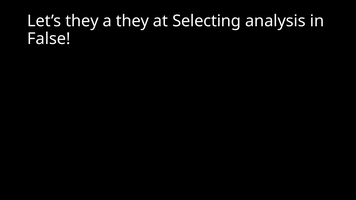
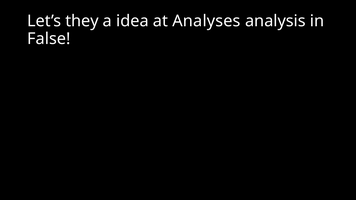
a they: they -> idea (132, 21)
Selecting: Selecting -> Analyses (206, 21)
